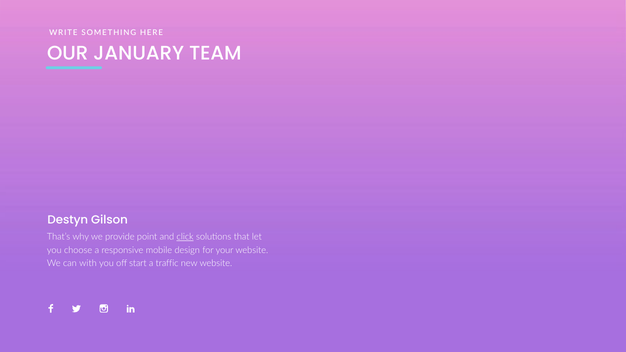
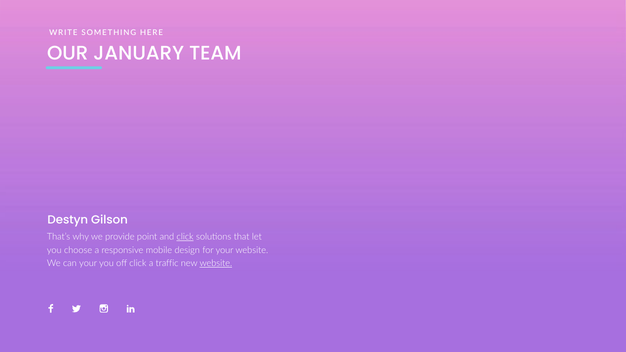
can with: with -> your (88, 264)
off start: start -> click (138, 264)
website underline: none -> present (216, 264)
